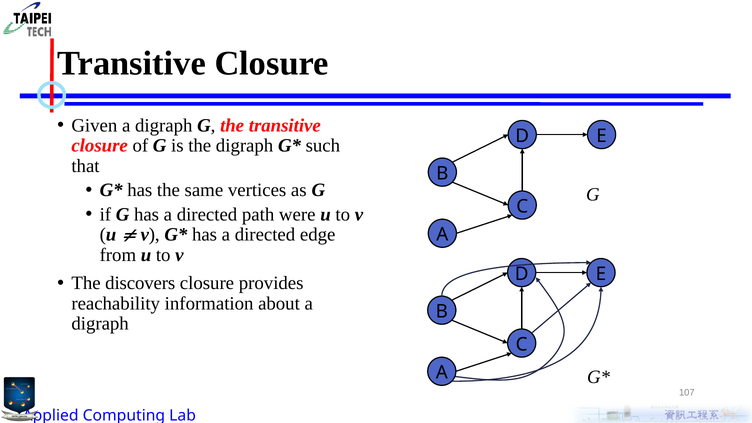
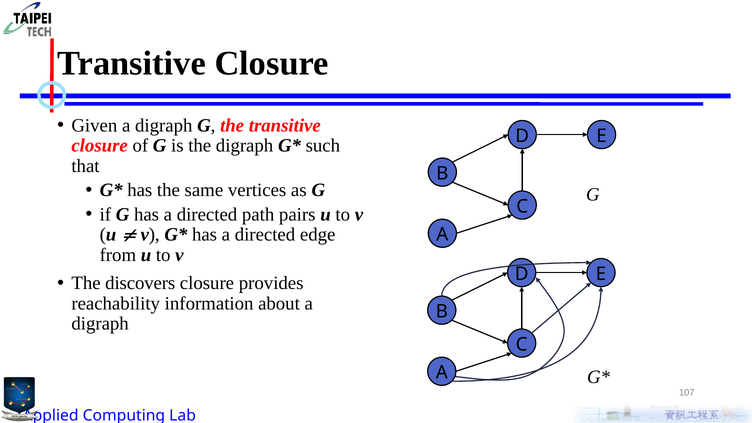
were: were -> pairs (297, 214)
